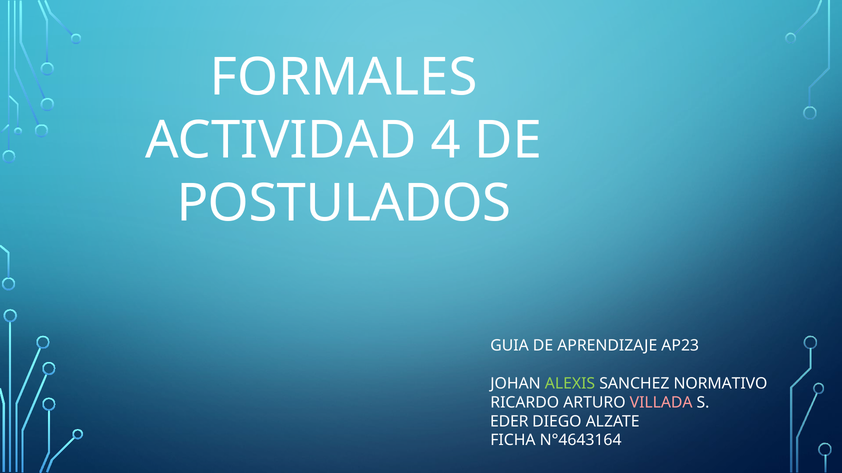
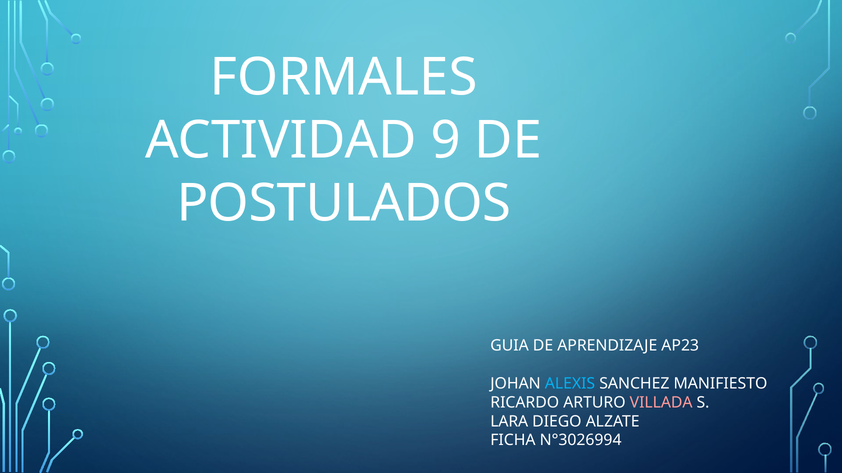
4: 4 -> 9 (446, 141)
ALEXIS colour: light green -> light blue (570, 384)
NORMATIVO: NORMATIVO -> MANIFIESTO (720, 384)
EDER: EDER -> LARA (509, 422)
N°4643164: N°4643164 -> N°3026994 (581, 441)
